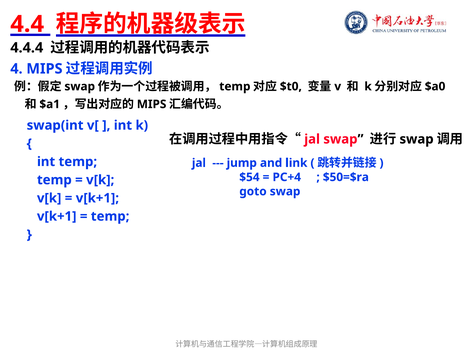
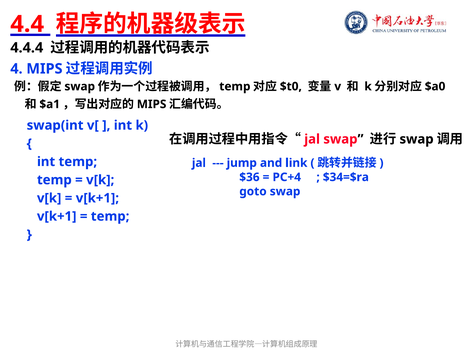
$54: $54 -> $36 (249, 177)
$50=$ra: $50=$ra -> $34=$ra (346, 177)
